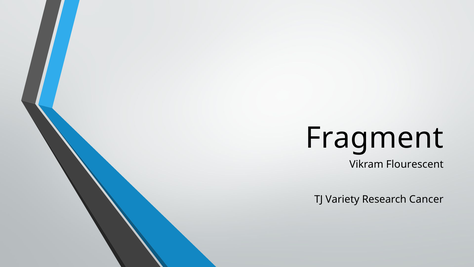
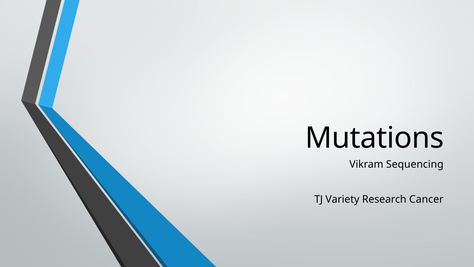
Fragment: Fragment -> Mutations (375, 138)
Flourescent: Flourescent -> Sequencing (415, 164)
